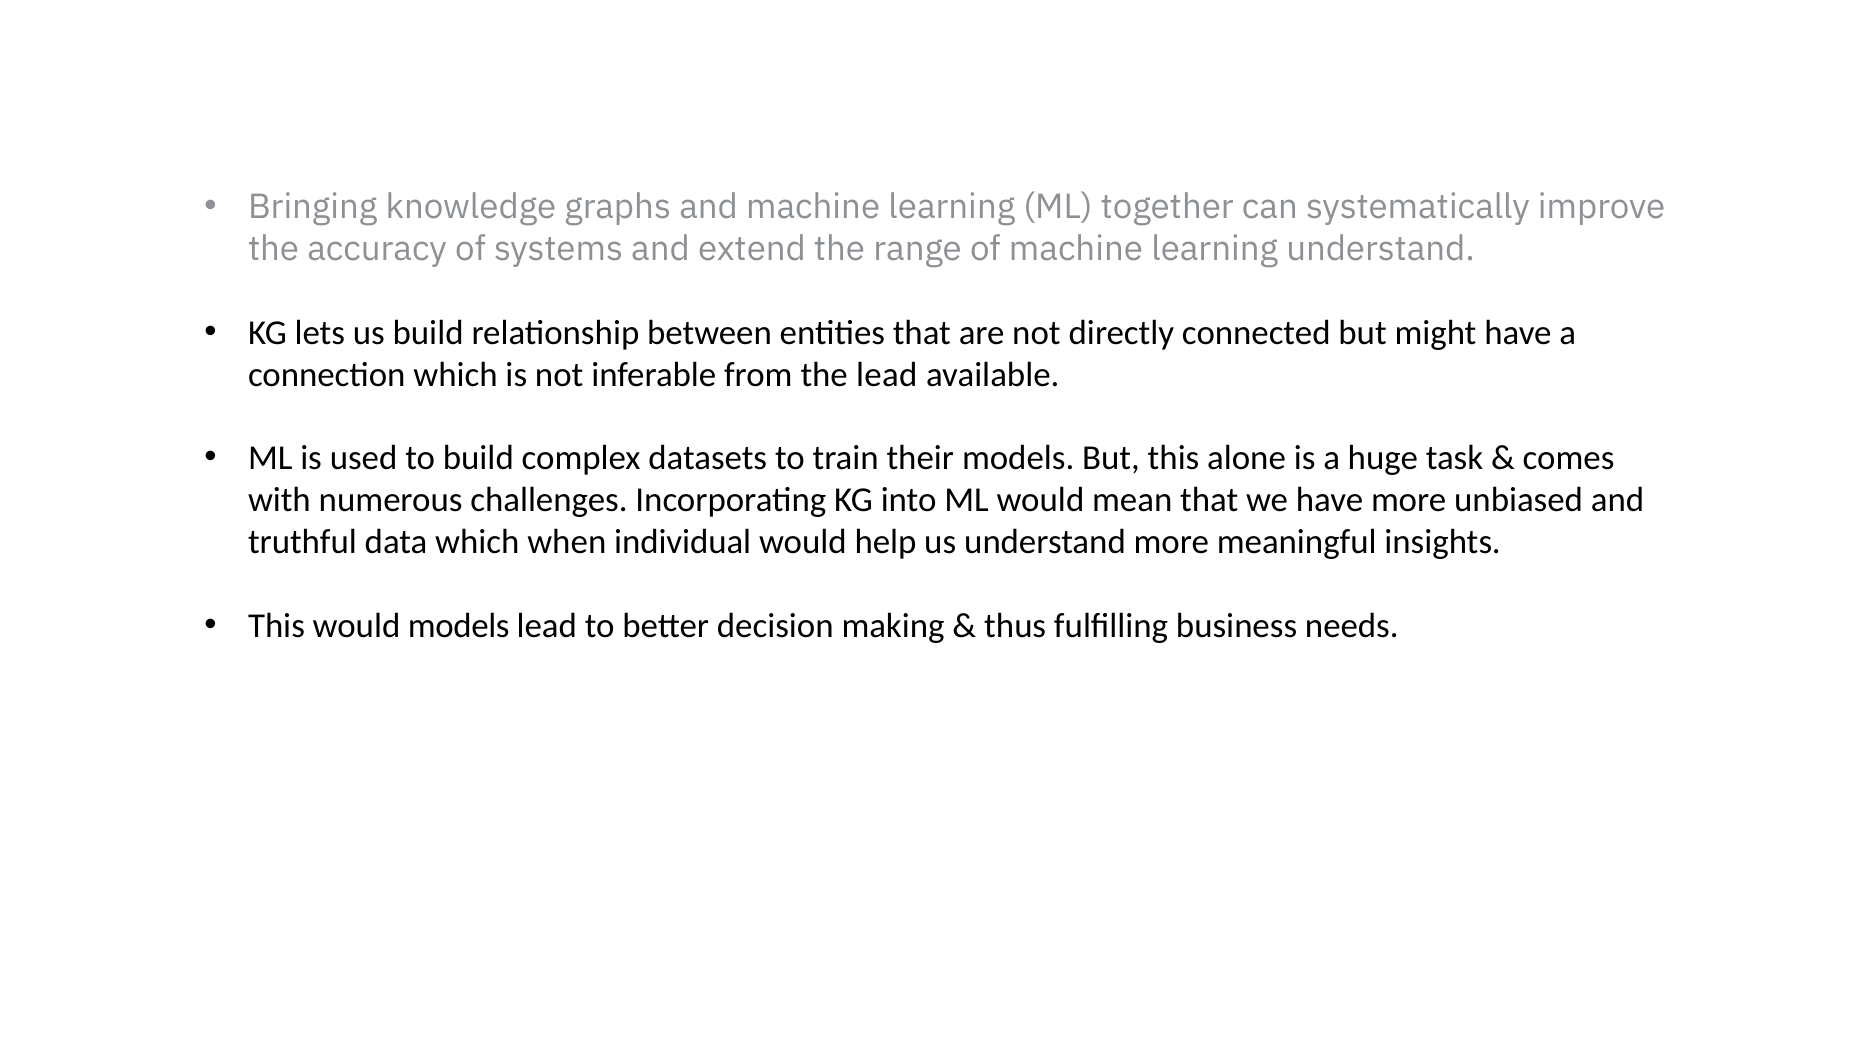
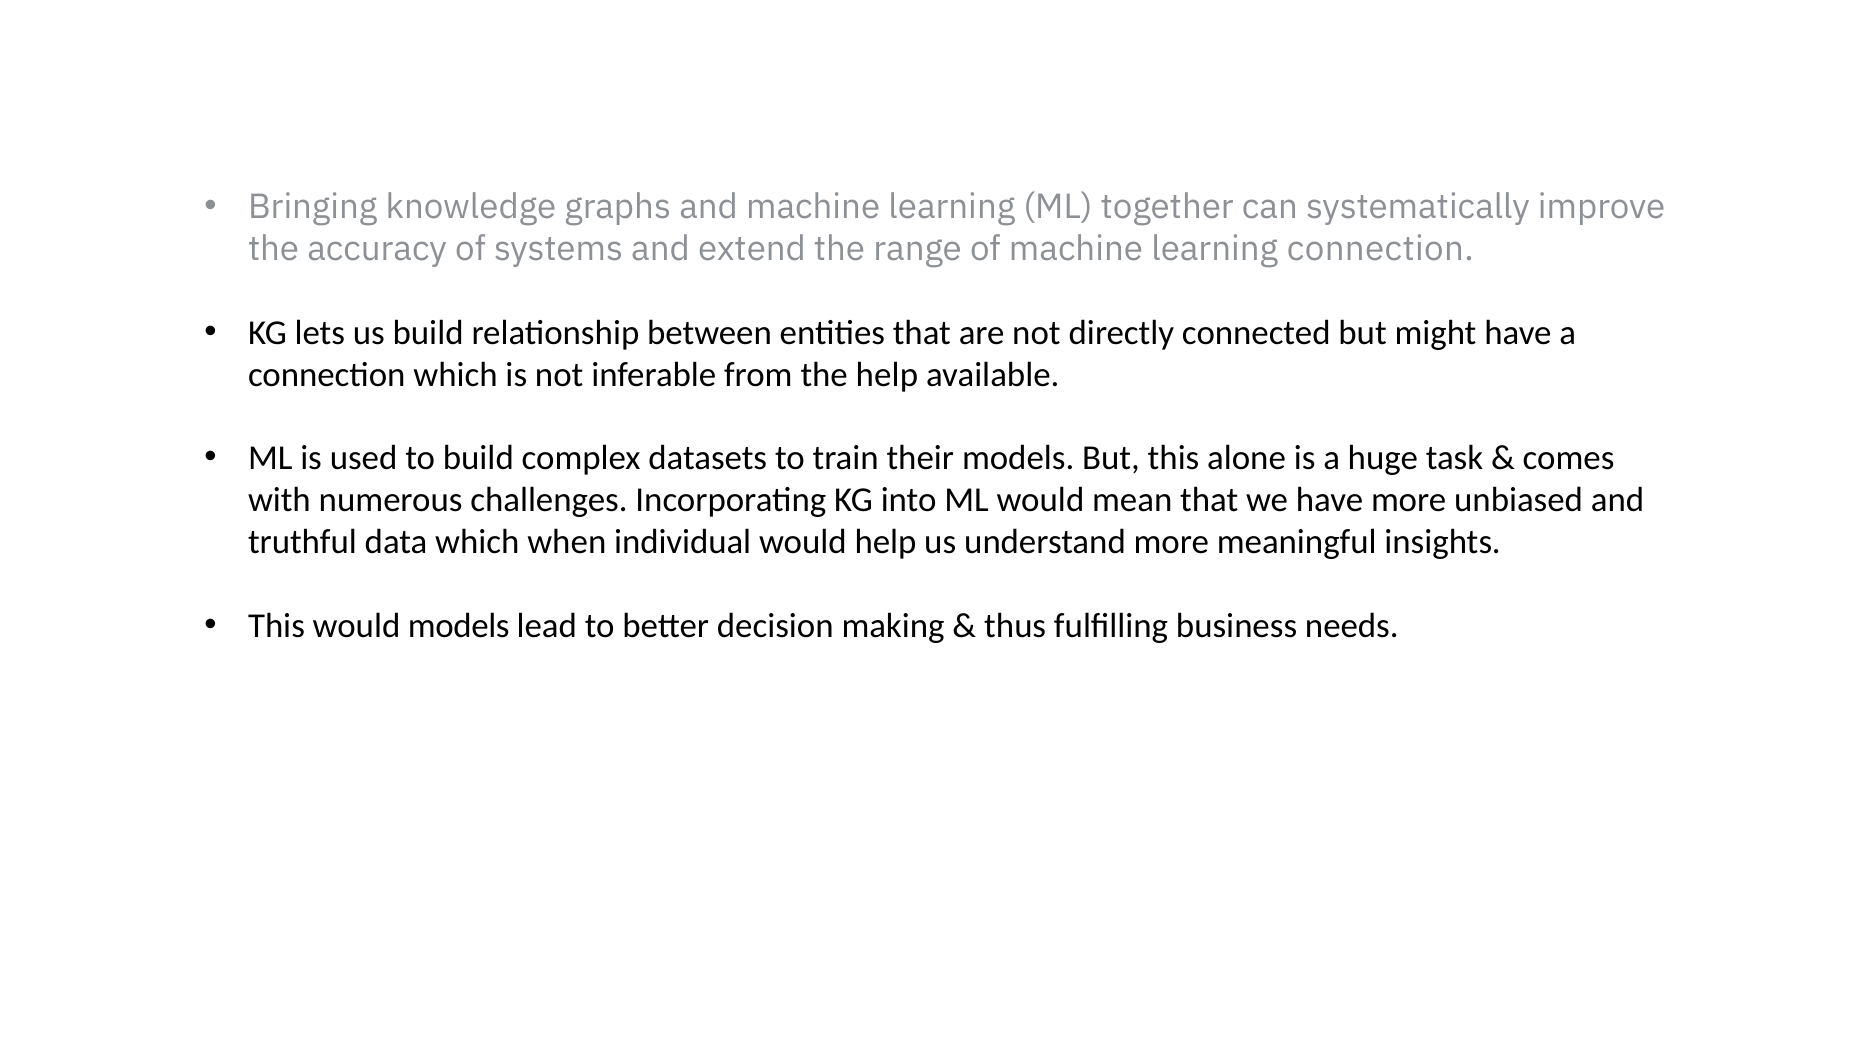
learning understand: understand -> connection (1380, 249)
the lead: lead -> help (887, 374)
